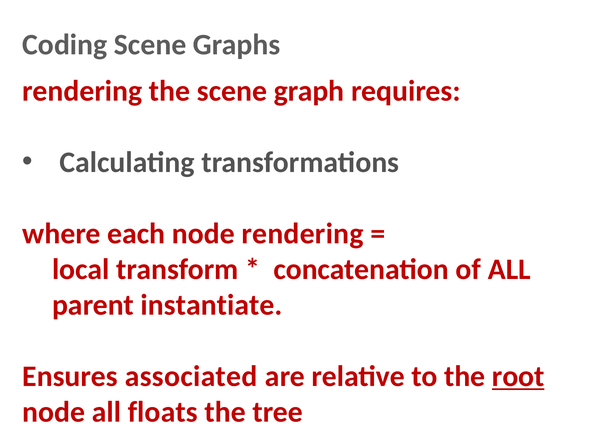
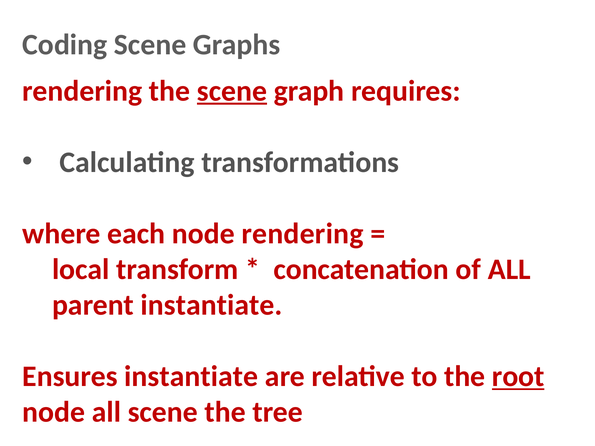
scene underline: none -> present (232, 91)
Ensures associated: associated -> instantiate (191, 377)
all floats: floats -> scene (163, 412)
